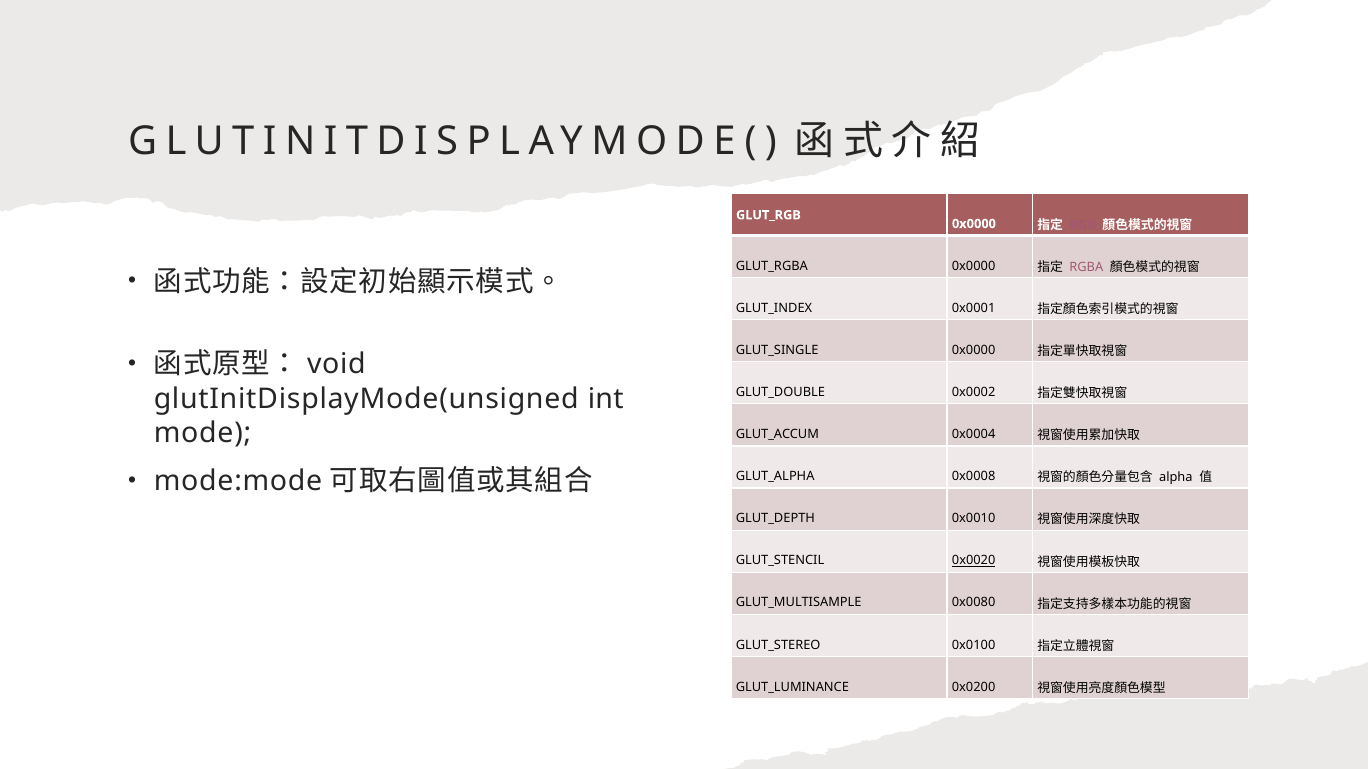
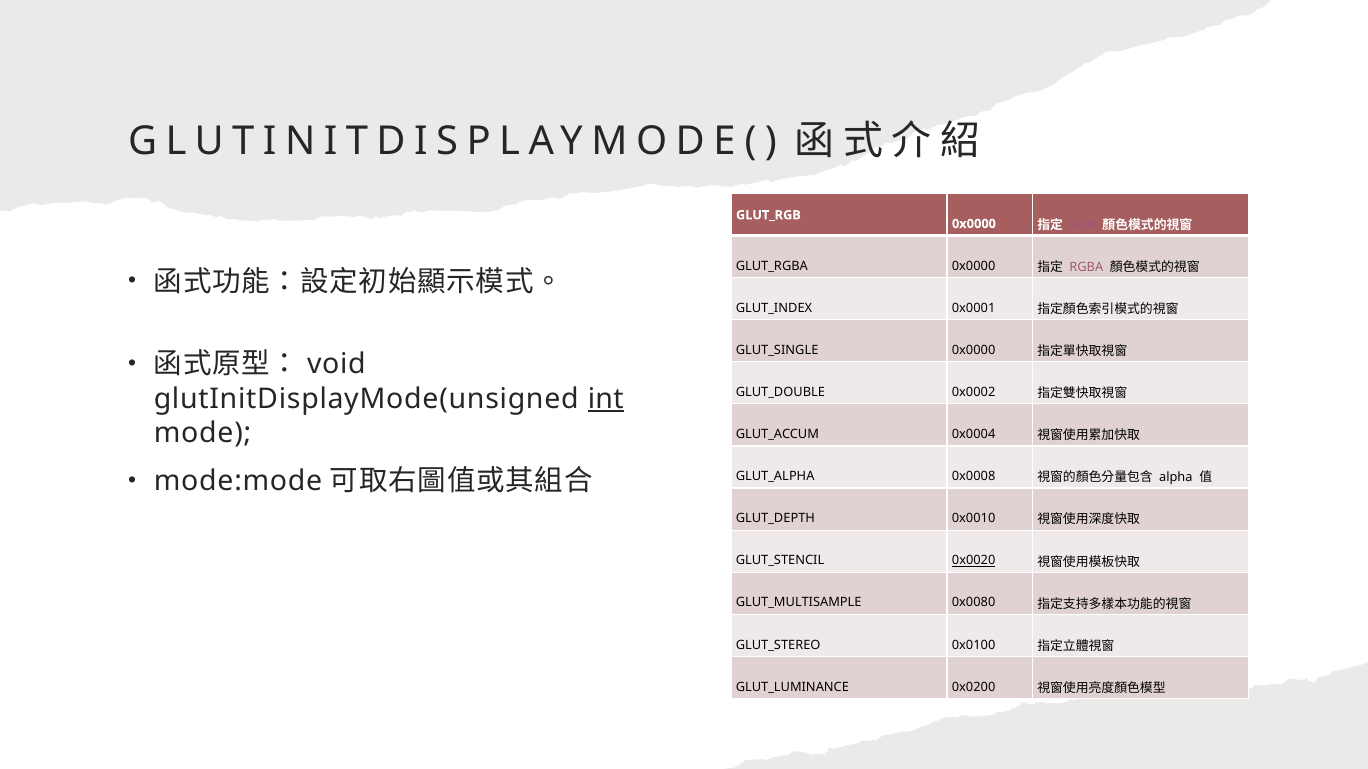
int underline: none -> present (606, 399)
